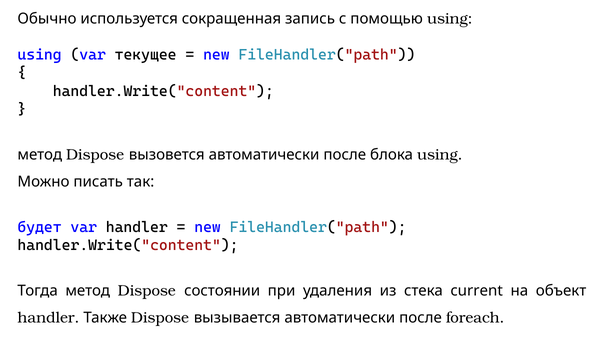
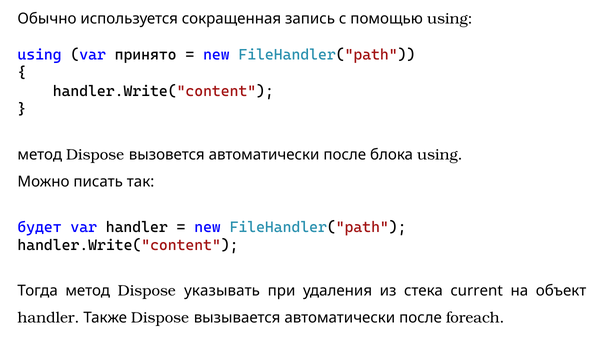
текущее: текущее -> принято (146, 55)
состоянии: состоянии -> указывать (222, 290)
